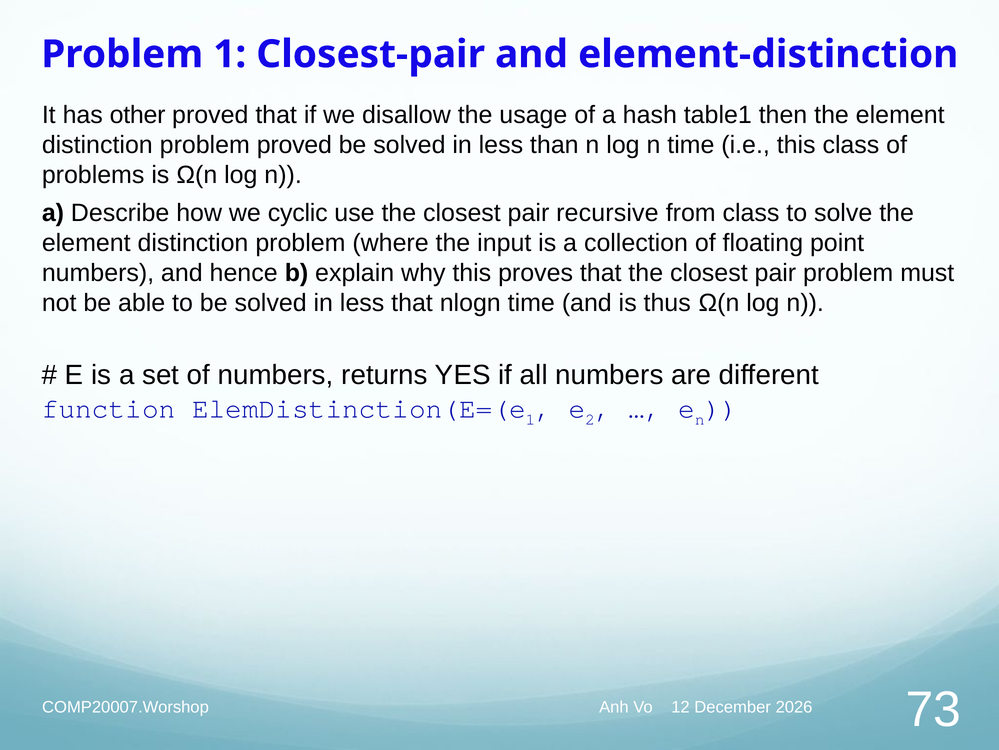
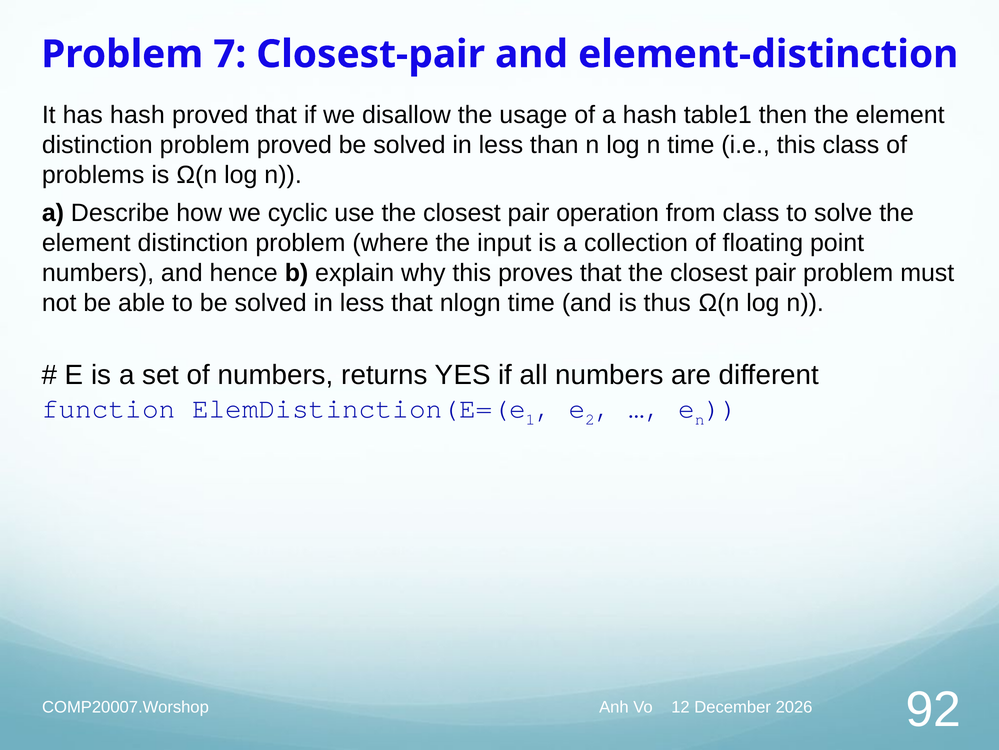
Problem 1: 1 -> 7 (230, 54)
has other: other -> hash (137, 115)
recursive: recursive -> operation (608, 213)
73: 73 -> 92 (933, 709)
